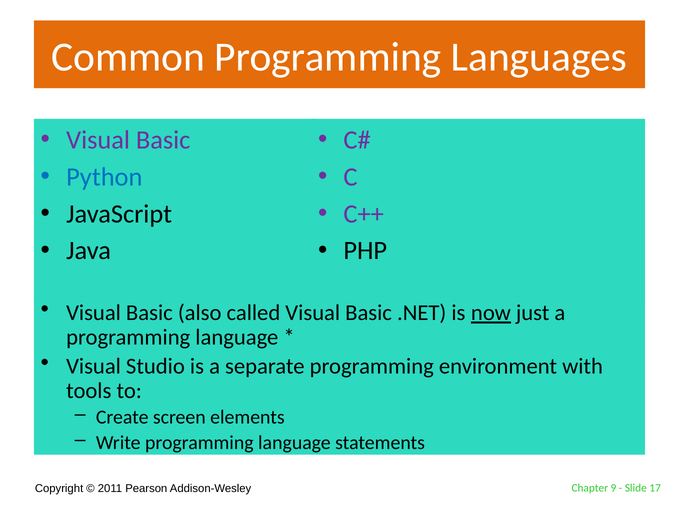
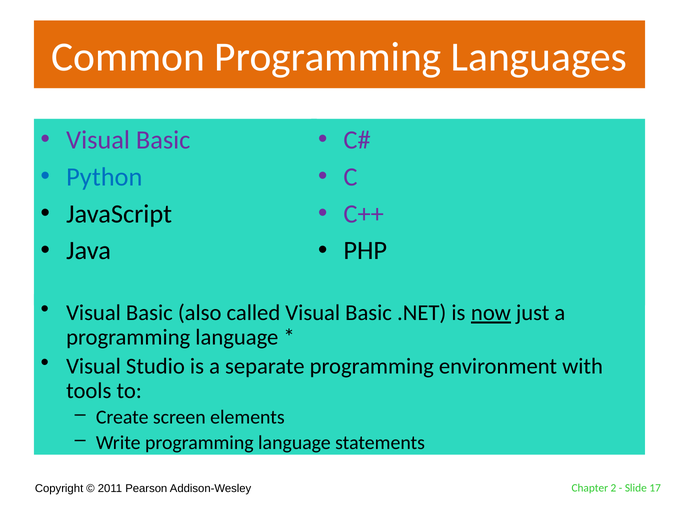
9: 9 -> 2 (613, 488)
